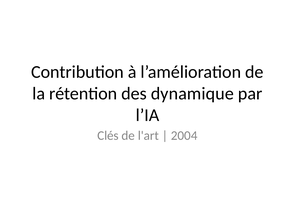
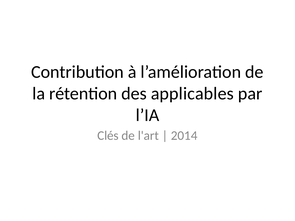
dynamique: dynamique -> applicables (192, 94)
2004: 2004 -> 2014 (184, 136)
